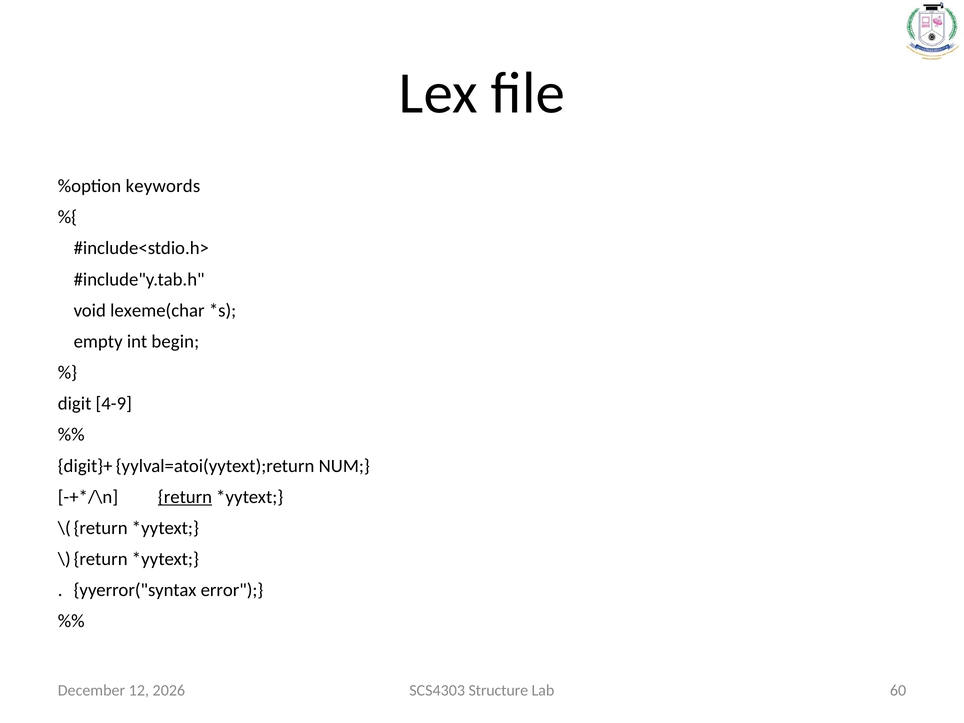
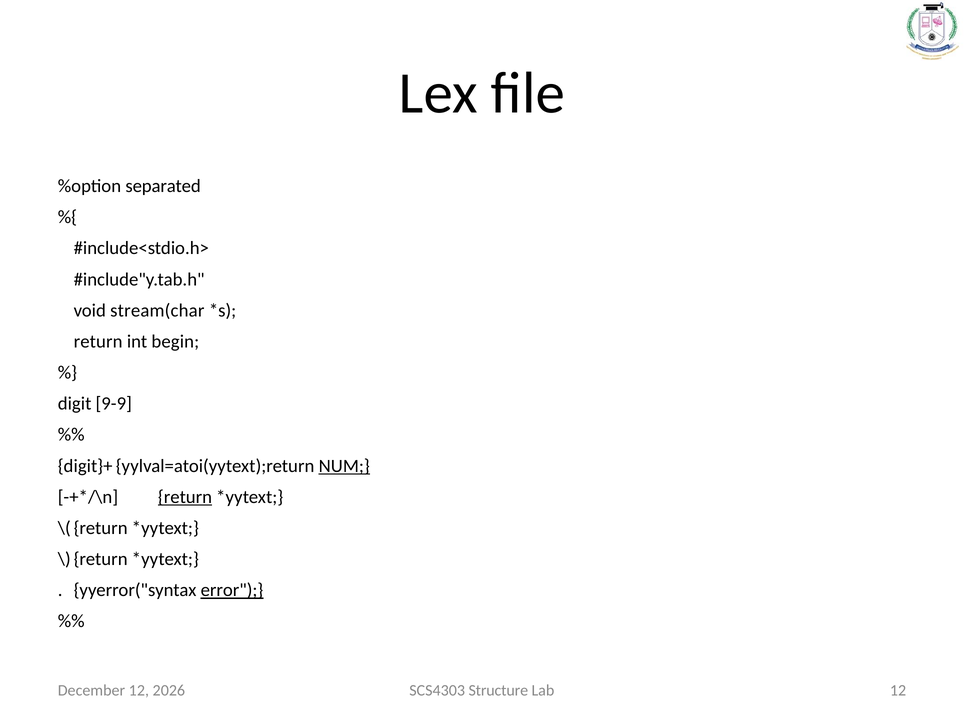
keywords: keywords -> separated (163, 186)
lexeme(char: lexeme(char -> stream(char (157, 310)
empty: empty -> return (98, 341)
4-9: 4-9 -> 9-9 (114, 404)
NUM underline: none -> present (344, 466)
error underline: none -> present (232, 590)
Lab 60: 60 -> 12 (898, 690)
